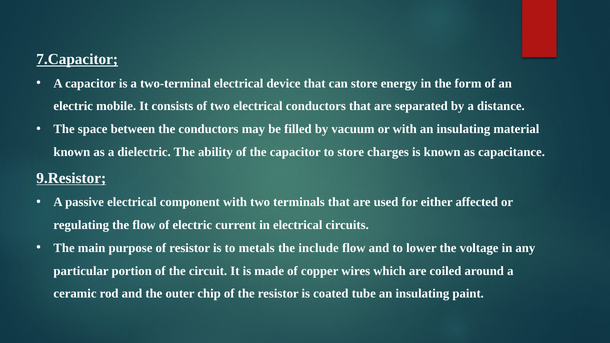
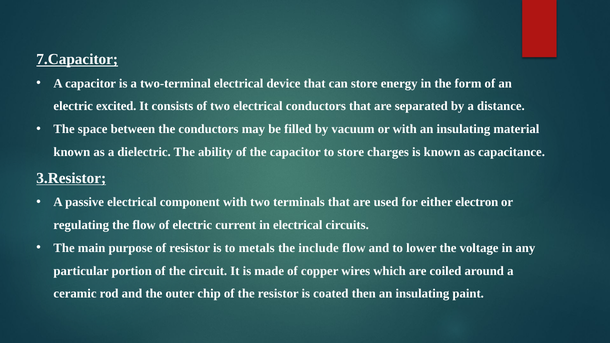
mobile: mobile -> excited (116, 106)
9.Resistor: 9.Resistor -> 3.Resistor (71, 178)
affected: affected -> electron (477, 202)
tube: tube -> then (364, 294)
